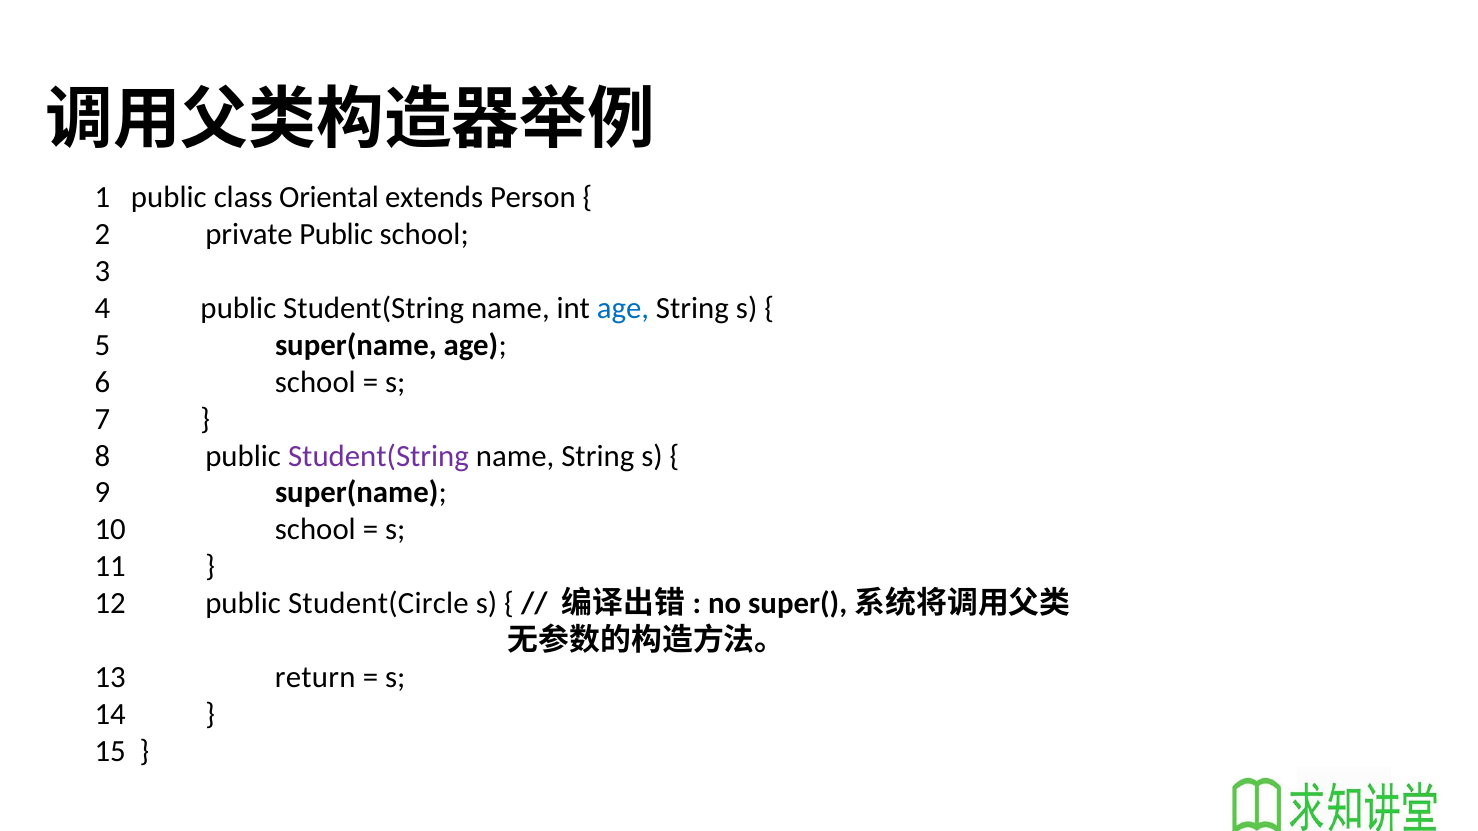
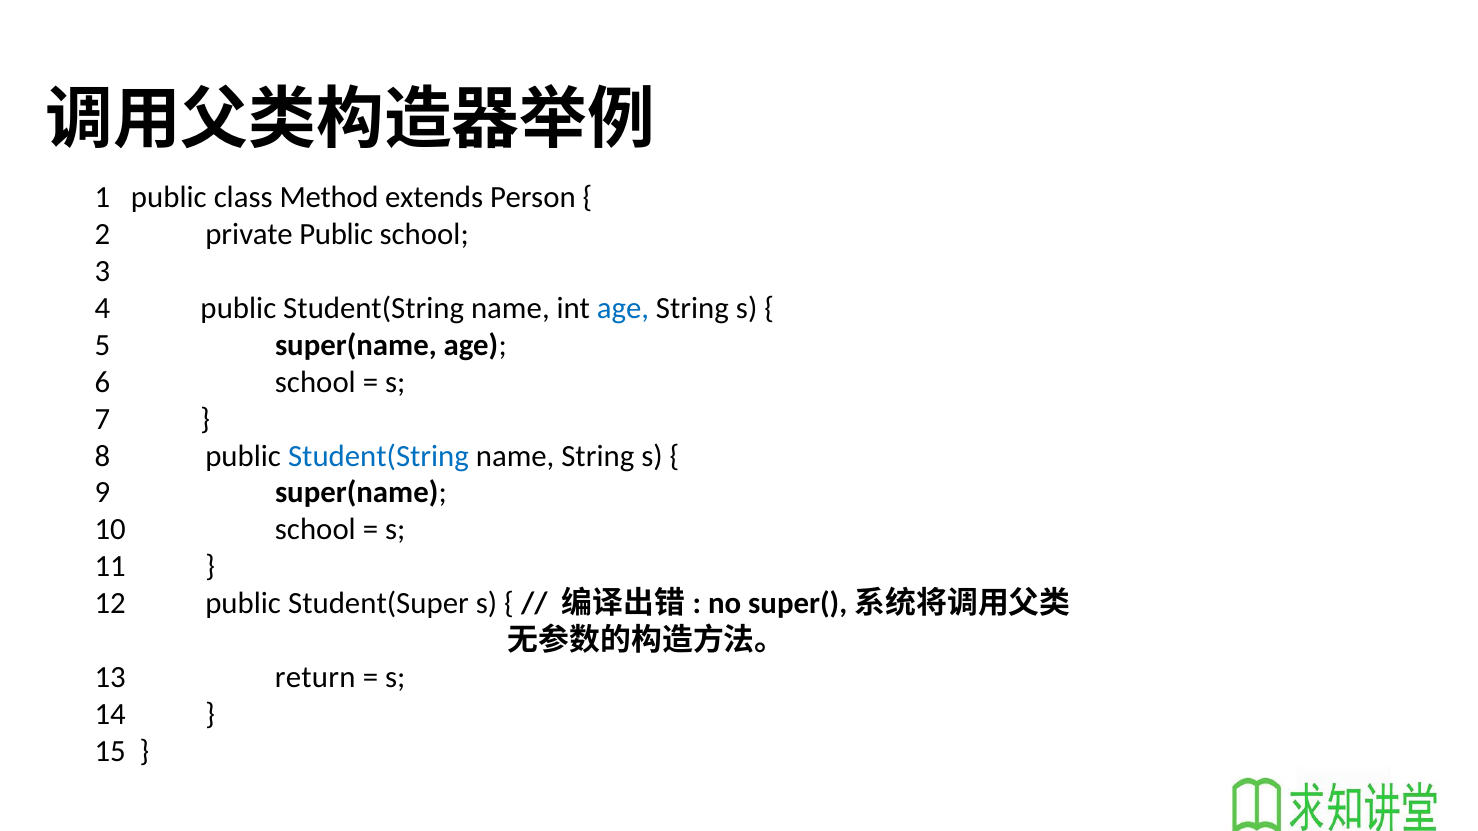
Oriental: Oriental -> Method (329, 197)
Student(String colour: purple -> blue (378, 456)
Student(Circle: Student(Circle -> Student(Super (378, 604)
